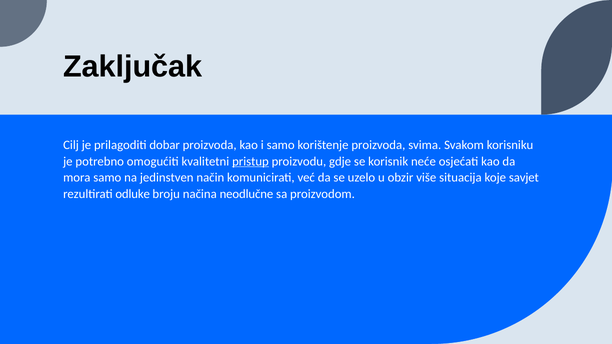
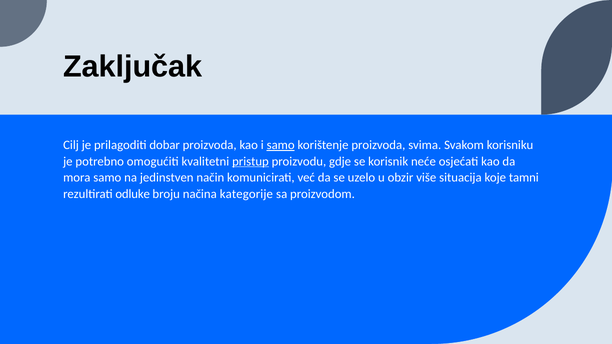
samo underline: none -> present (281, 145)
savjet: savjet -> tamni (524, 178)
neodlučne: neodlučne -> kategorije (246, 194)
